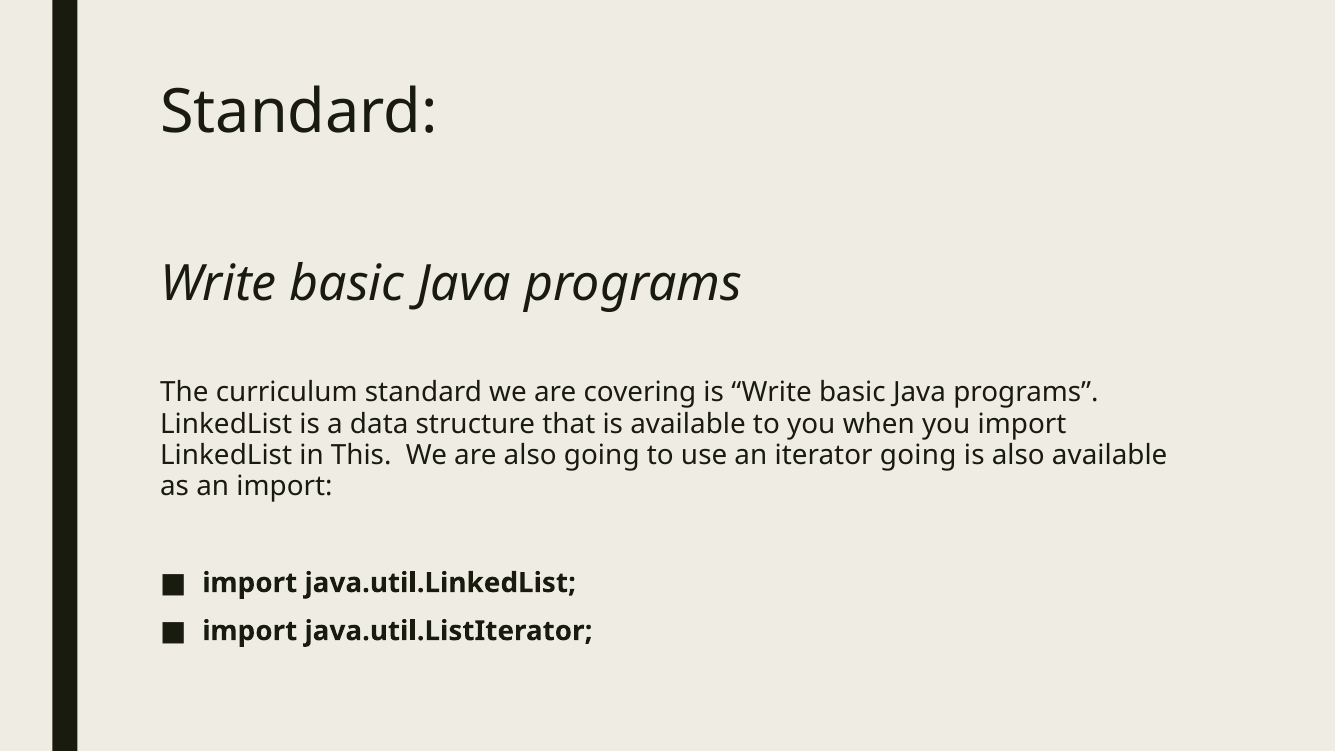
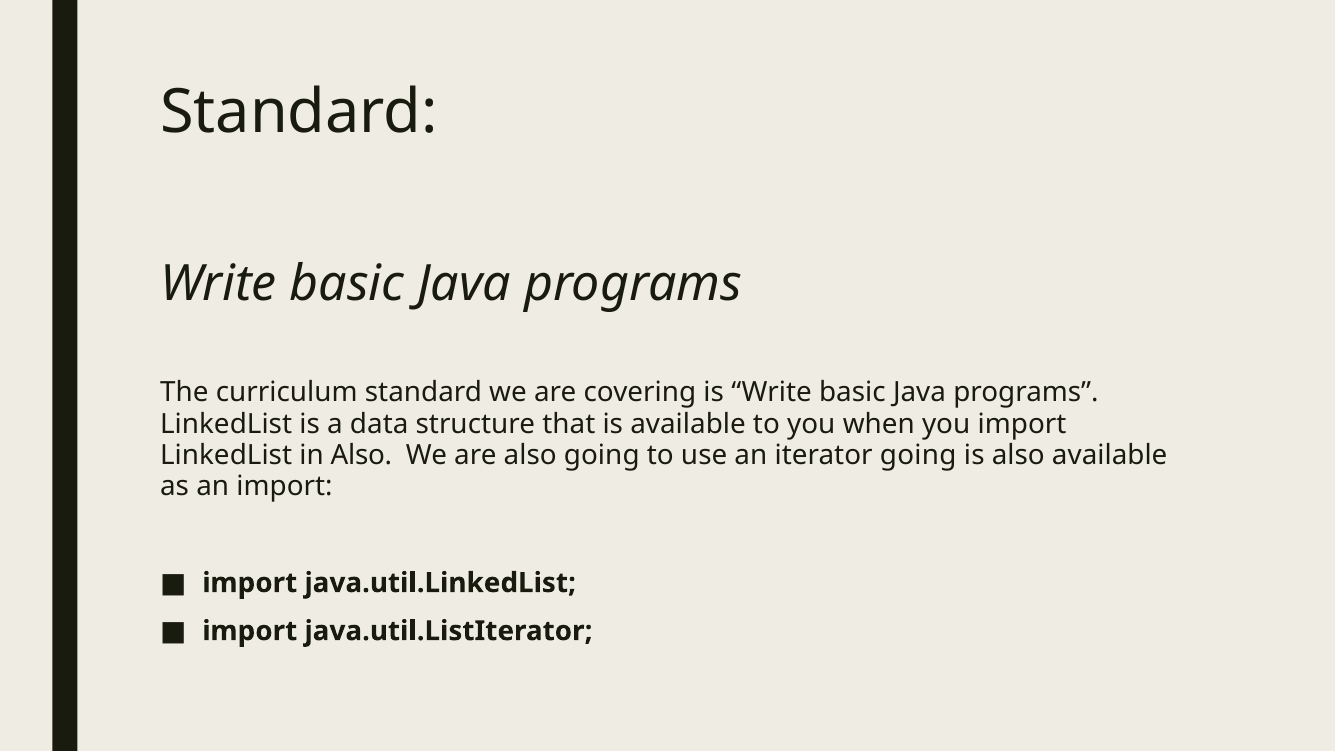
in This: This -> Also (361, 455)
